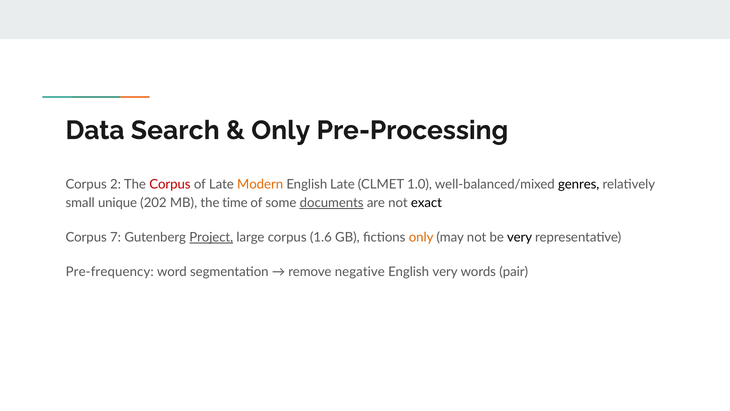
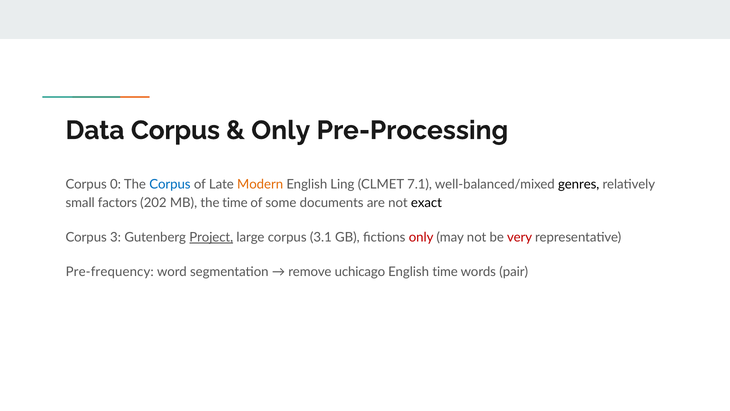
Data Search: Search -> Corpus (175, 130)
2: 2 -> 0 (116, 184)
Corpus colour: red -> blue (170, 184)
English Late: Late -> Ling (342, 184)
1.0: 1.0 -> 7.1 (420, 184)
unique: unique -> factors (118, 203)
documents underline: present -> none (332, 203)
7: 7 -> 3 (116, 237)
1.6: 1.6 -> 3.1 (321, 237)
only colour: orange -> red (421, 237)
very colour: black -> red (520, 237)
negative: negative -> uchicago (360, 271)
English very: very -> time (445, 271)
